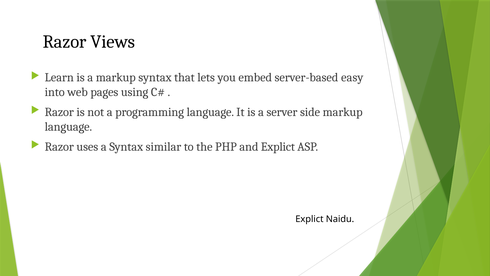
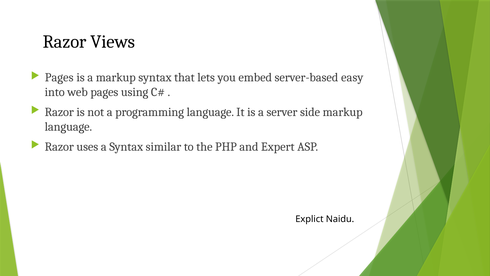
Learn: Learn -> Pages (59, 77)
and Explict: Explict -> Expert (278, 146)
